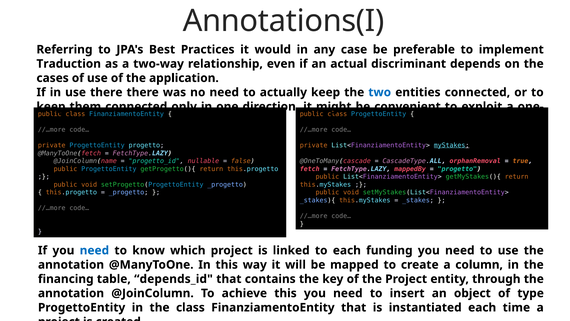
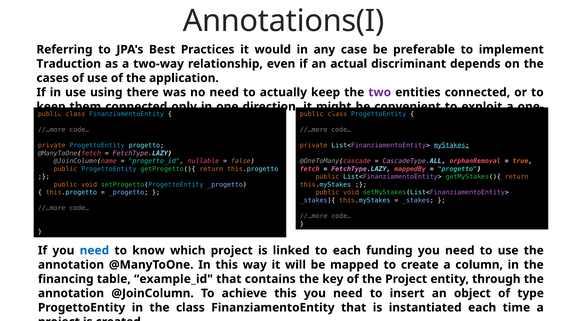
use there: there -> using (106, 92)
two colour: blue -> purple (380, 92)
depends_id: depends_id -> example_id (173, 279)
